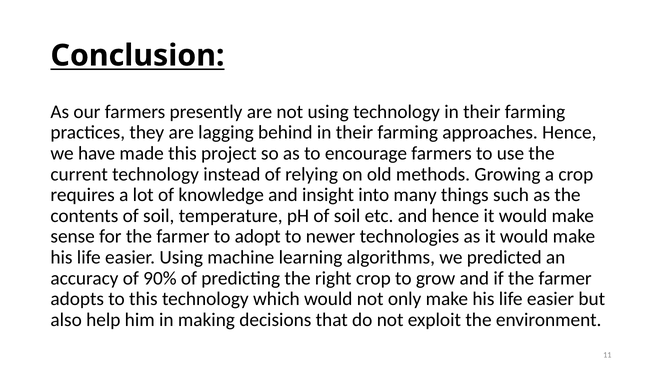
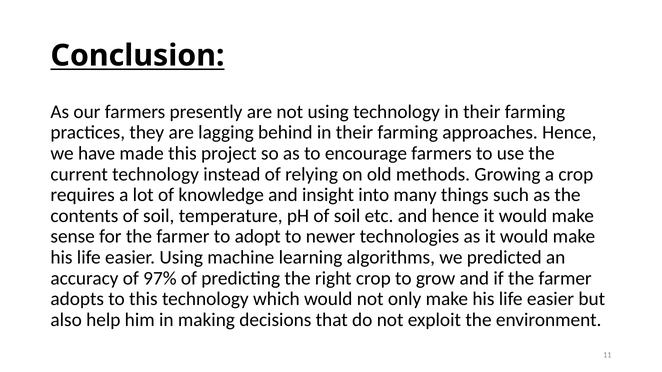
90%: 90% -> 97% (160, 278)
